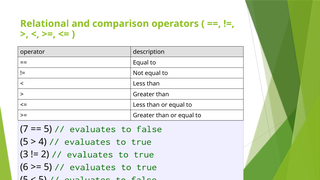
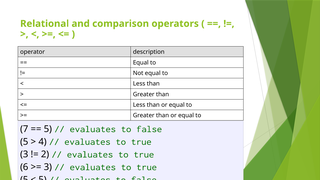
5: 5 -> 3 (48, 167)
